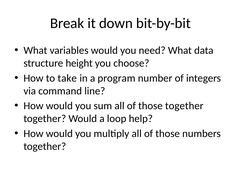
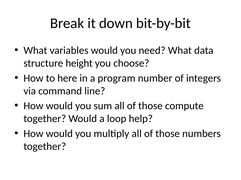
take: take -> here (67, 78)
those together: together -> compute (184, 106)
